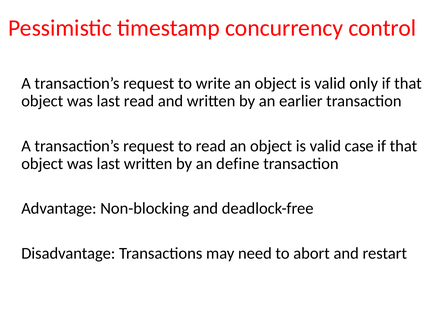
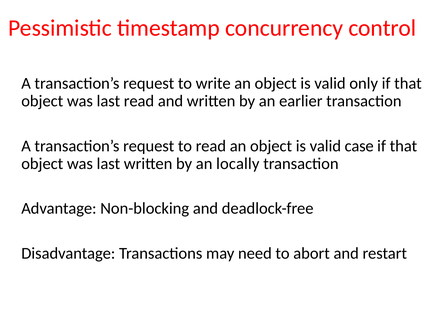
define: define -> locally (238, 164)
